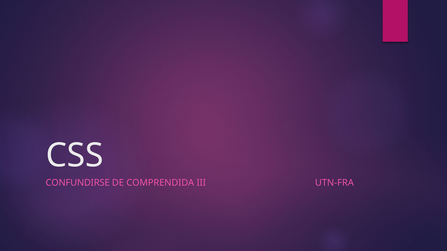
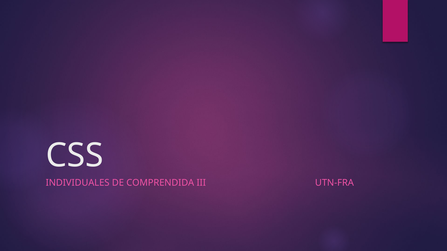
CONFUNDIRSE: CONFUNDIRSE -> INDIVIDUALES (78, 183)
